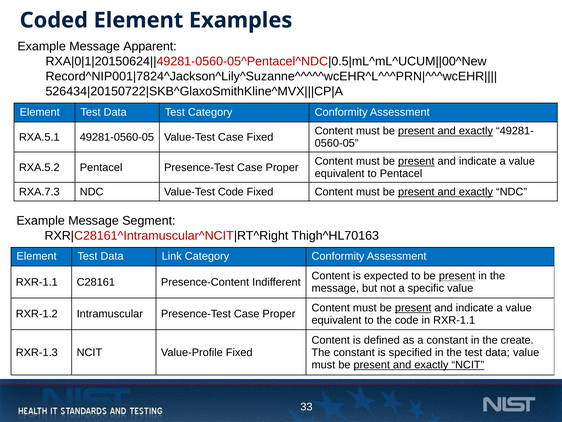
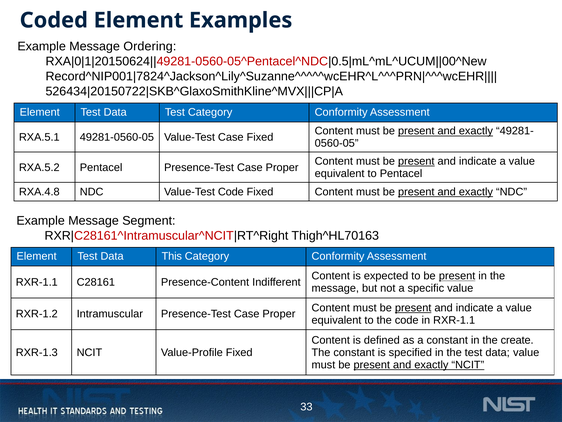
Apparent: Apparent -> Ordering (150, 46)
RXA.7.3: RXA.7.3 -> RXA.4.8 (39, 192)
Link: Link -> This (172, 256)
